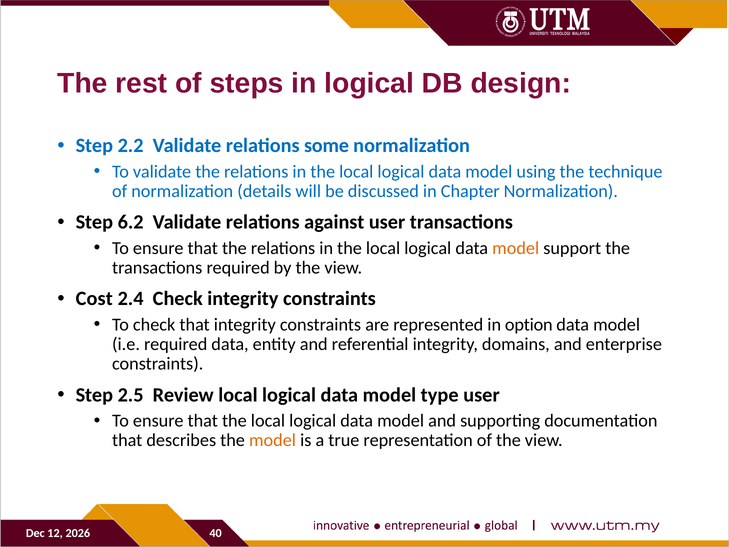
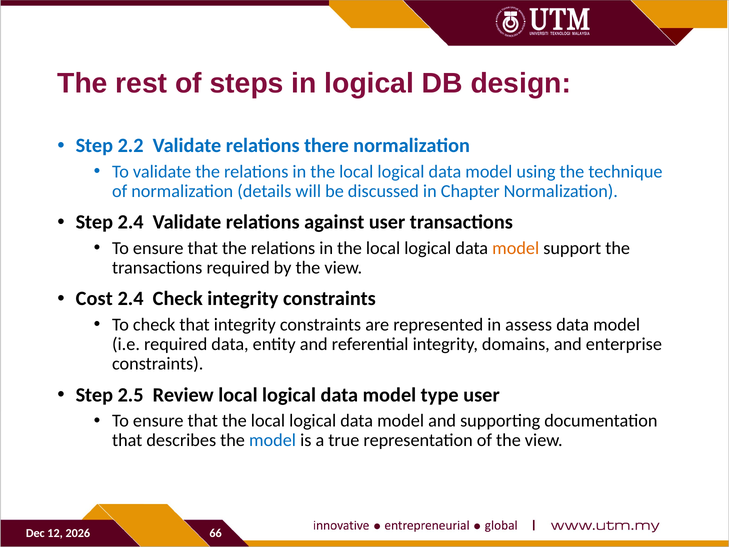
some: some -> there (327, 146)
Step 6.2: 6.2 -> 2.4 (131, 222)
option: option -> assess (529, 324)
model colour: orange -> blue (273, 440)
40: 40 -> 66 (216, 533)
